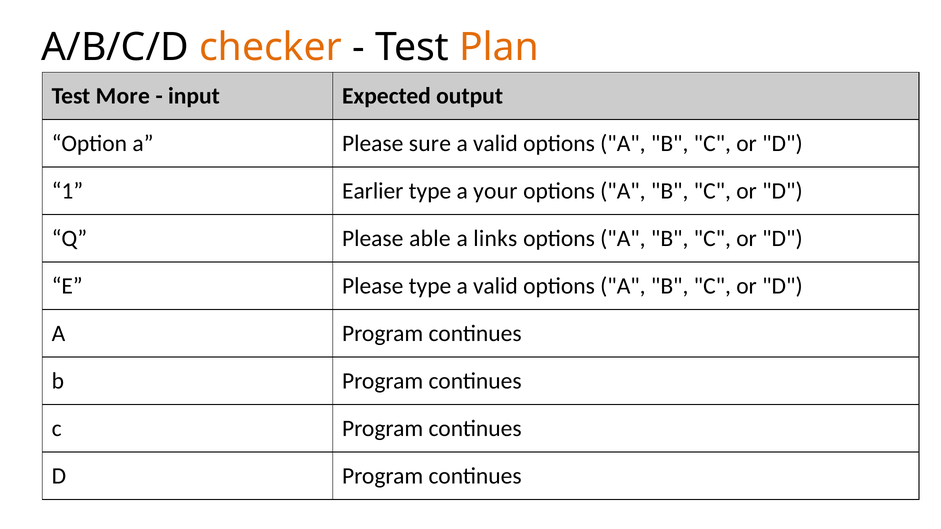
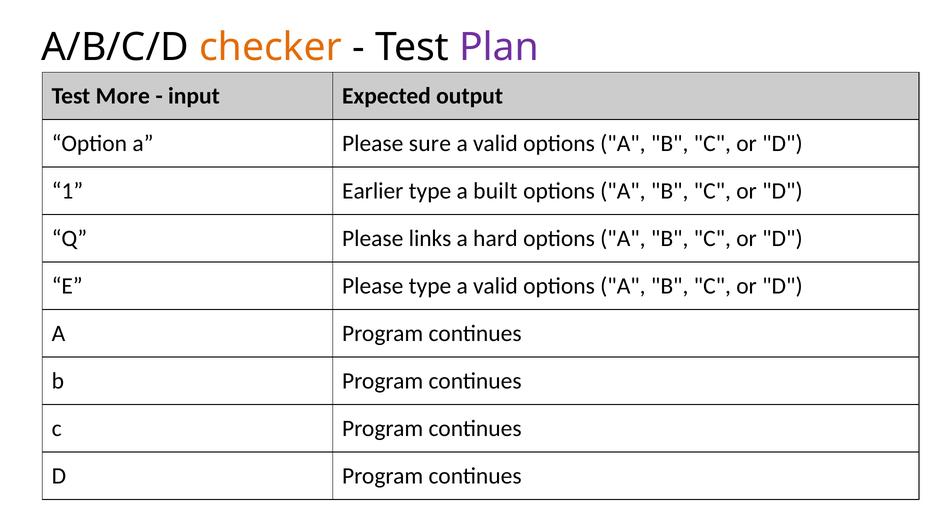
Plan colour: orange -> purple (499, 47)
your: your -> built (495, 191)
able: able -> links (430, 239)
links: links -> hard (495, 239)
